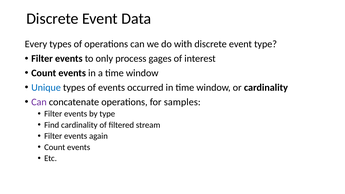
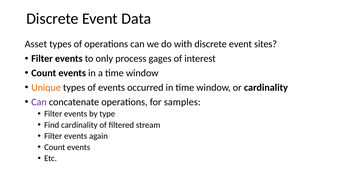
Every: Every -> Asset (36, 44)
event type: type -> sites (266, 44)
Unique colour: blue -> orange (46, 88)
